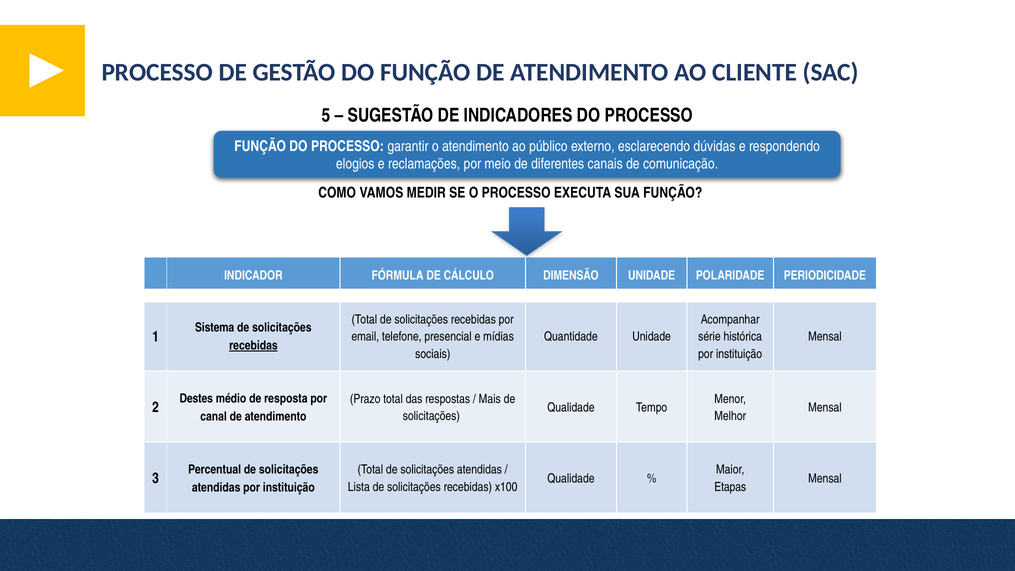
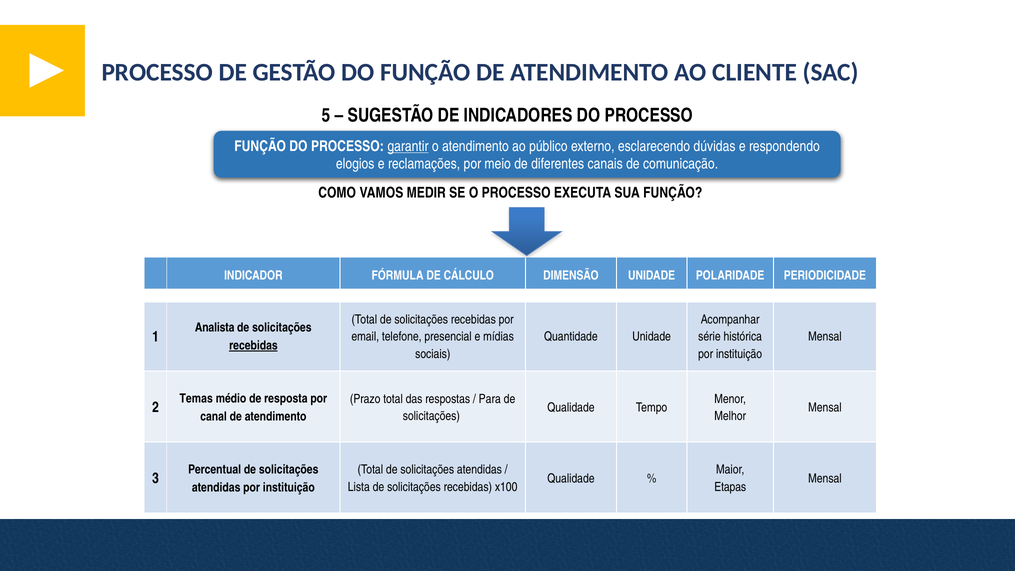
garantir underline: none -> present (408, 146)
Sistema: Sistema -> Analista (215, 328)
Destes: Destes -> Temas (196, 398)
Mais: Mais -> Para (490, 399)
